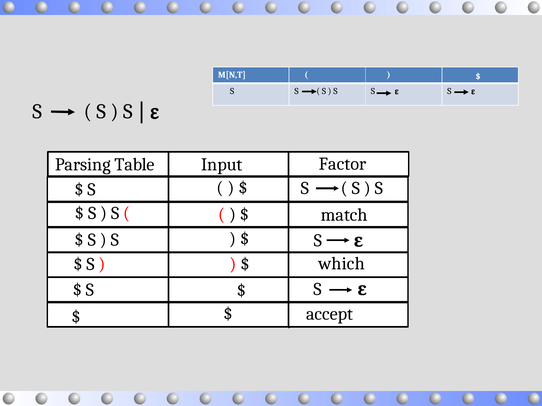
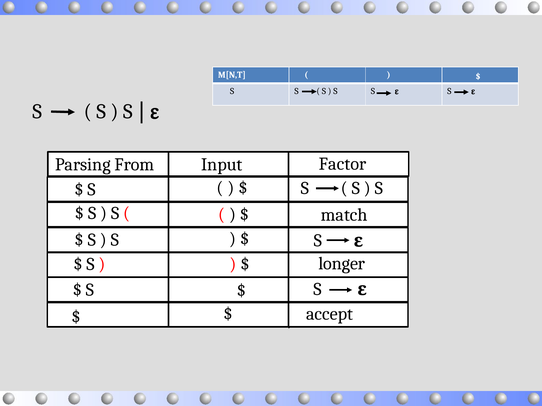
Table: Table -> From (134, 165)
which: which -> longer (342, 264)
